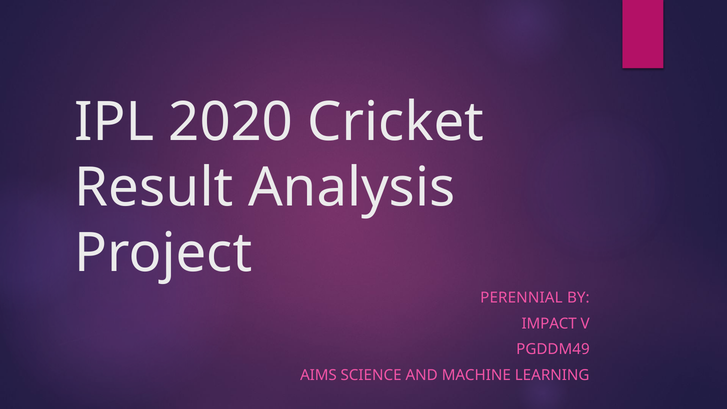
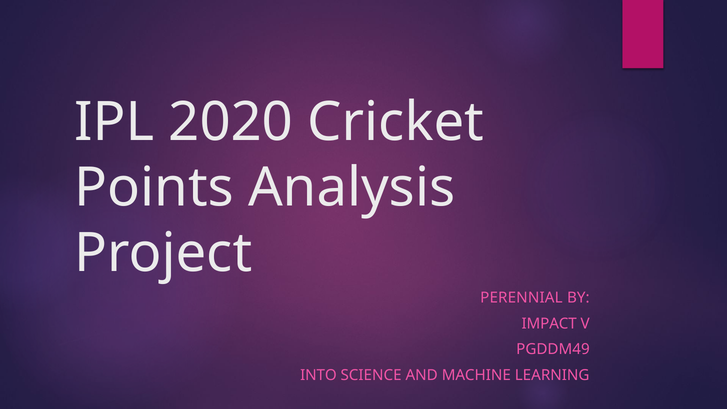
Result: Result -> Points (154, 188)
AIMS: AIMS -> INTO (318, 375)
